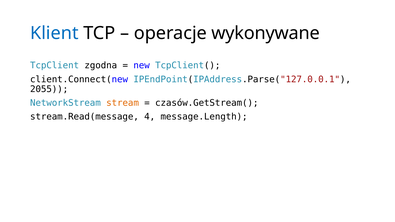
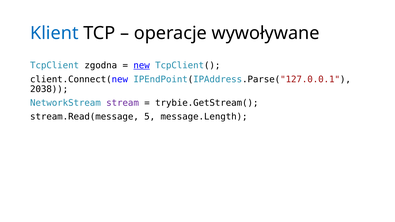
wykonywane: wykonywane -> wywoływane (266, 33)
new underline: none -> present (142, 65)
2055: 2055 -> 2038 (49, 89)
stream colour: orange -> purple (123, 103)
czasów.GetStream(: czasów.GetStream( -> trybie.GetStream( (207, 103)
4: 4 -> 5 (150, 117)
